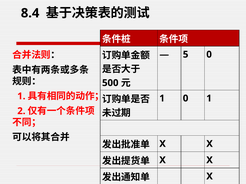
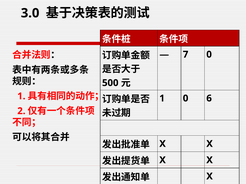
8.4: 8.4 -> 3.0 (30, 13)
5: 5 -> 7 (186, 55)
0 1: 1 -> 6 (209, 99)
